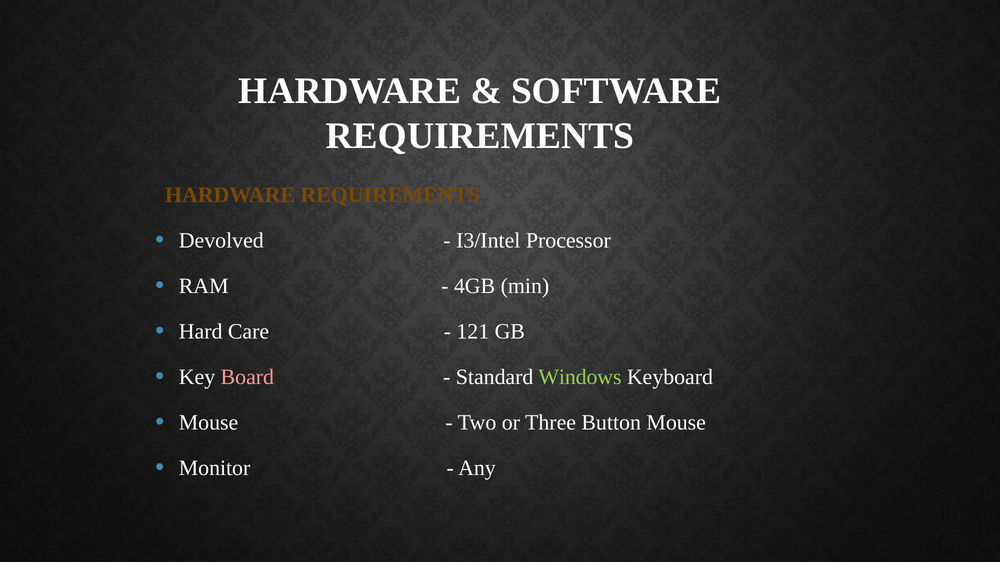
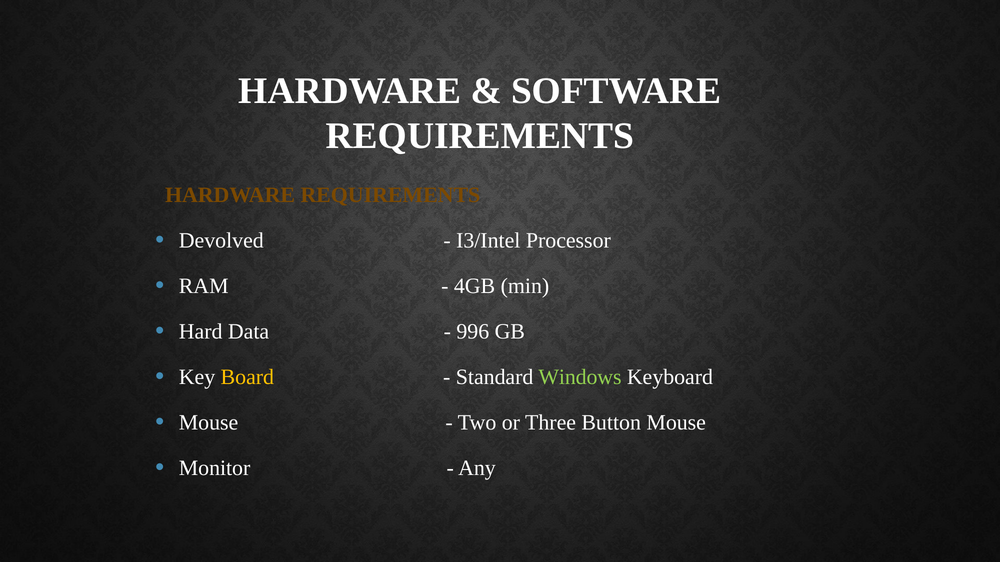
Care: Care -> Data (249, 332)
121: 121 -> 996 (473, 332)
Board colour: pink -> yellow (247, 377)
